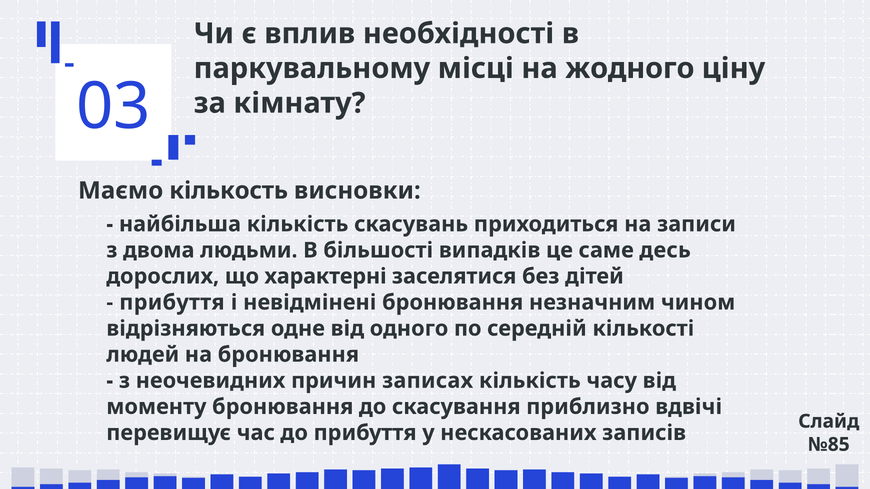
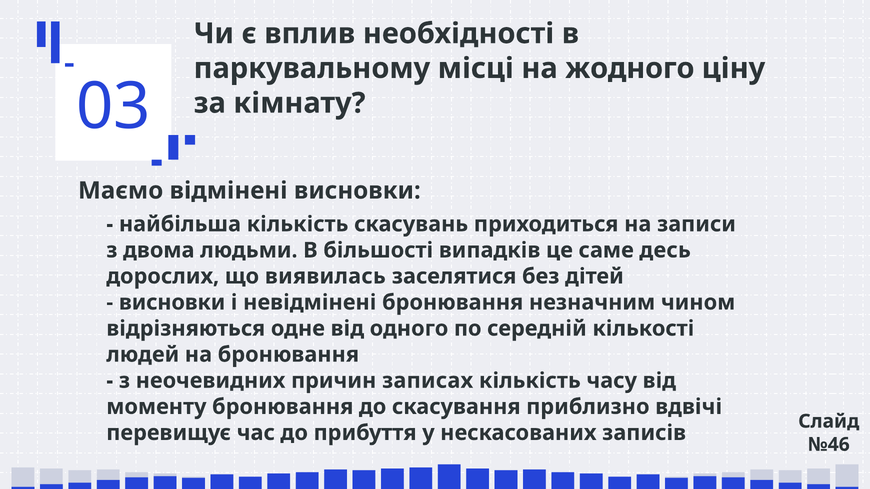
кількость: кількость -> відмінені (229, 191)
характерні: характерні -> виявилась (325, 277)
прибуття: прибуття -> висновки (172, 303)
№85: №85 -> №46 (829, 445)
